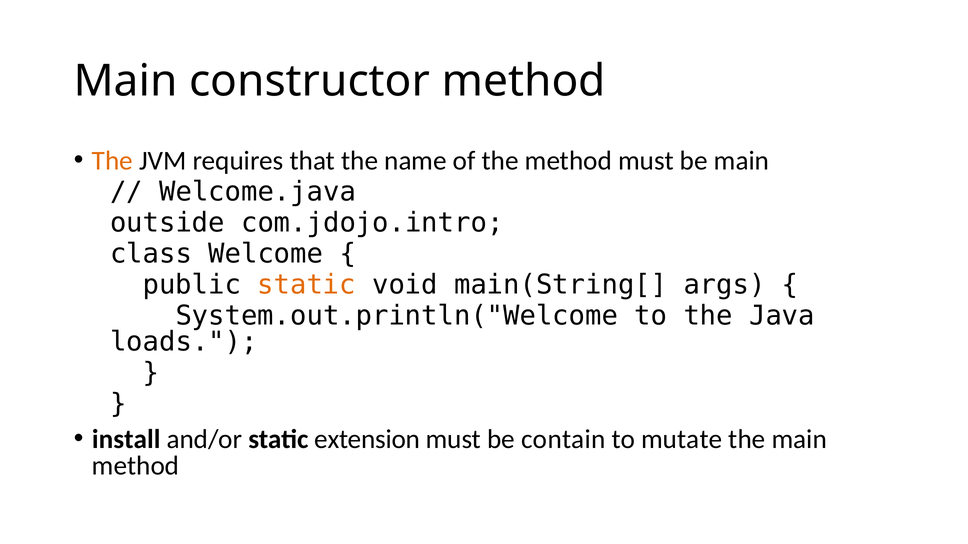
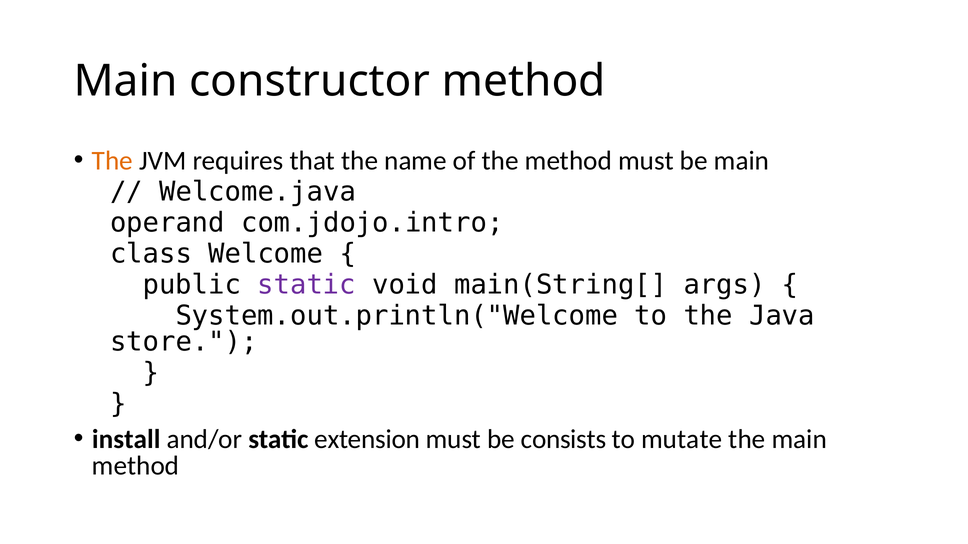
outside: outside -> operand (167, 223)
static colour: orange -> purple (307, 285)
loads: loads -> store (184, 342)
contain: contain -> consists (564, 440)
